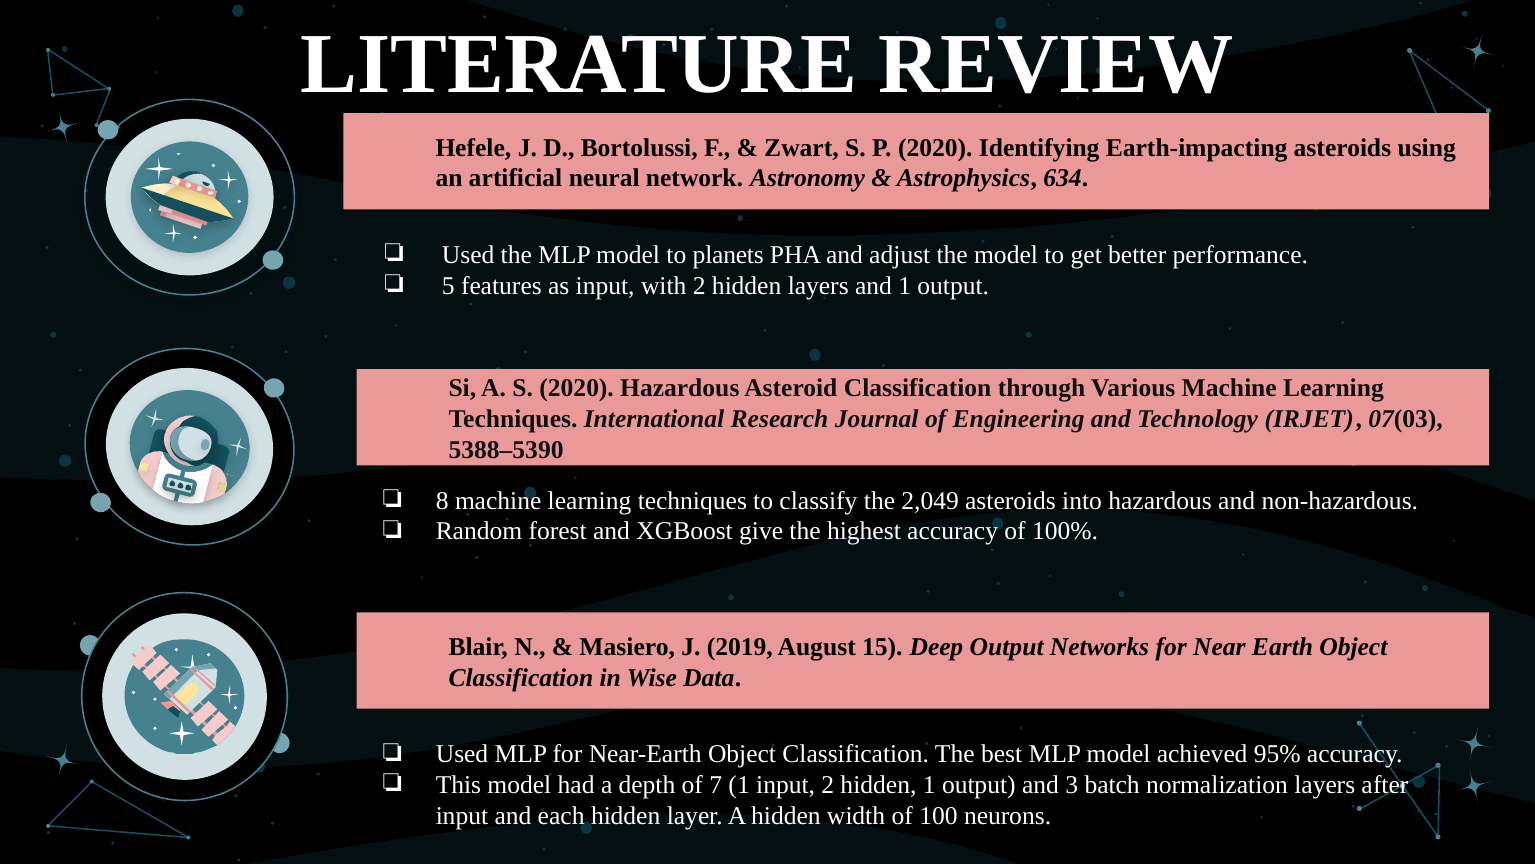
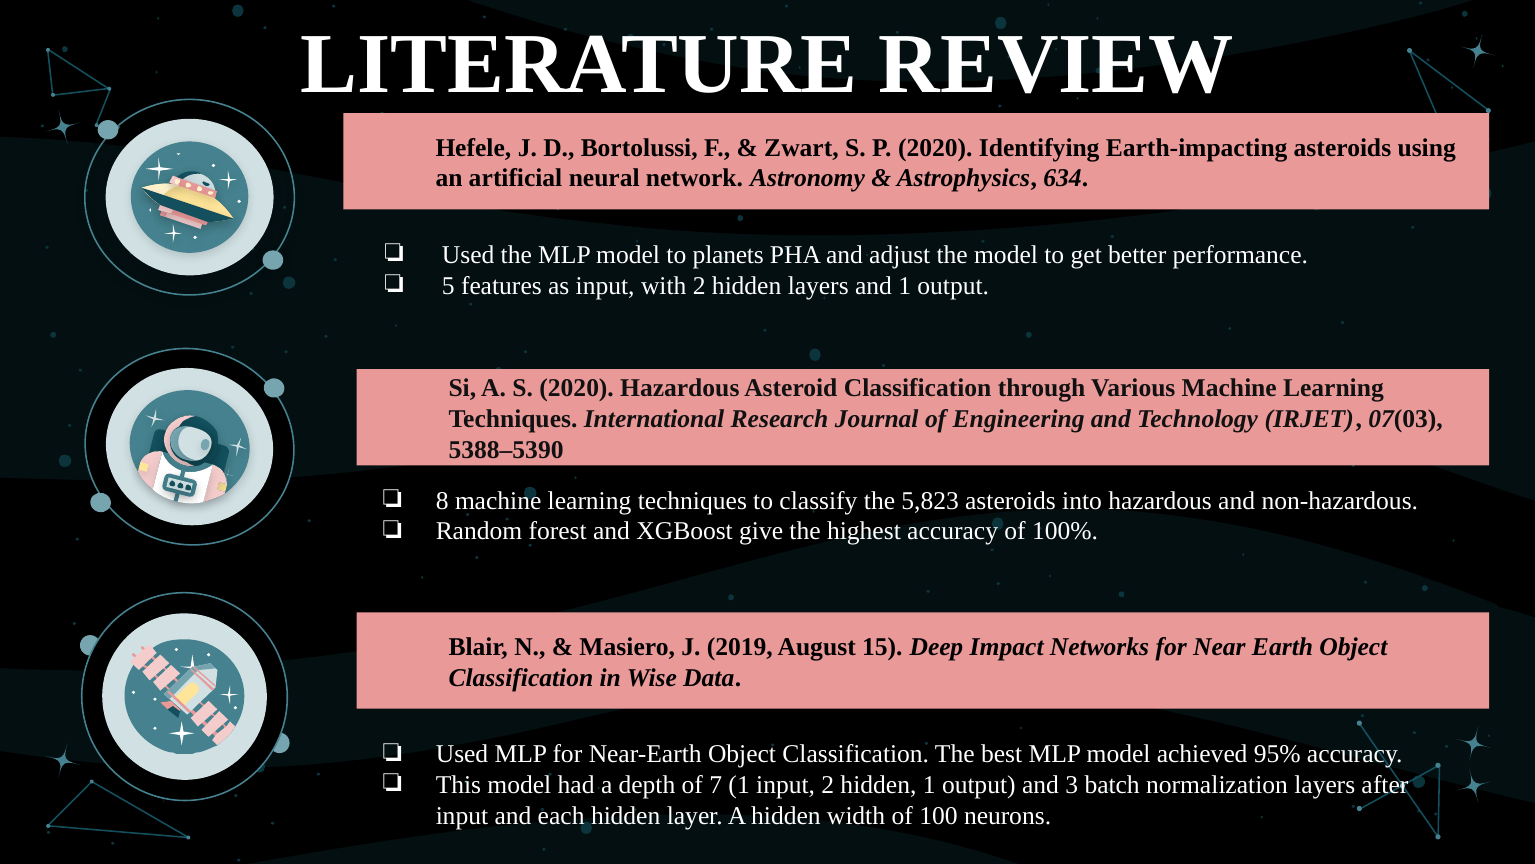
2,049: 2,049 -> 5,823 (930, 500)
Deep Output: Output -> Impact (1007, 646)
